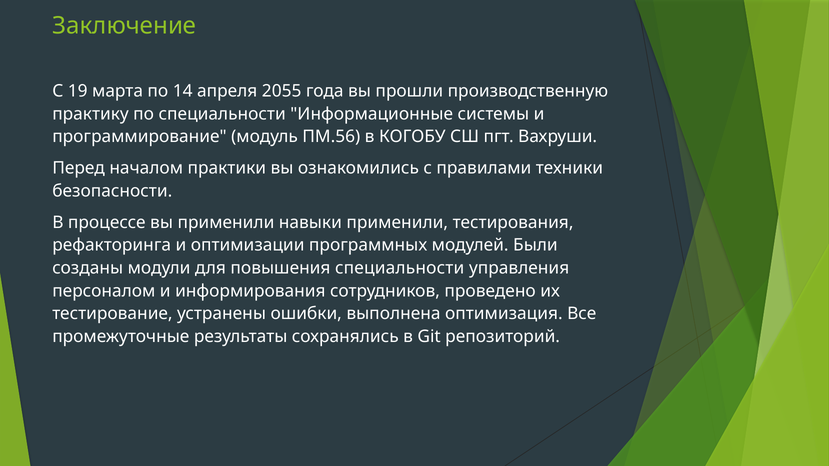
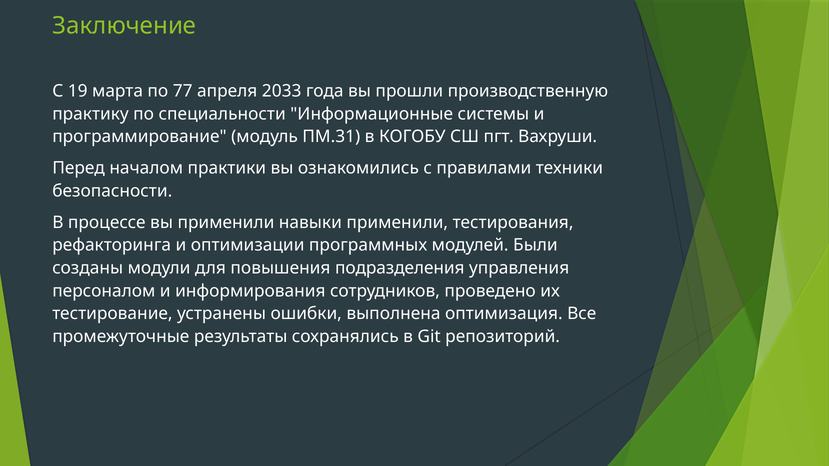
14: 14 -> 77 (183, 91)
2055: 2055 -> 2033 (282, 91)
ПМ.56: ПМ.56 -> ПМ.31 (331, 137)
повышения специальности: специальности -> подразделения (400, 268)
